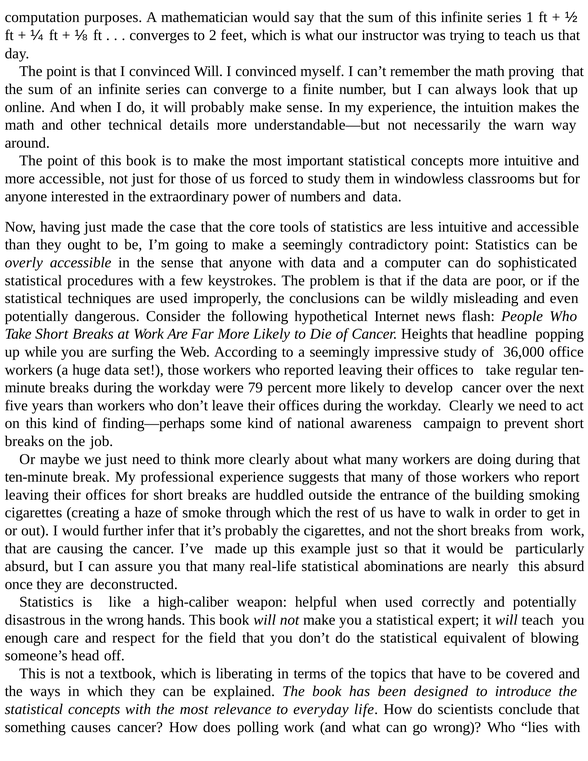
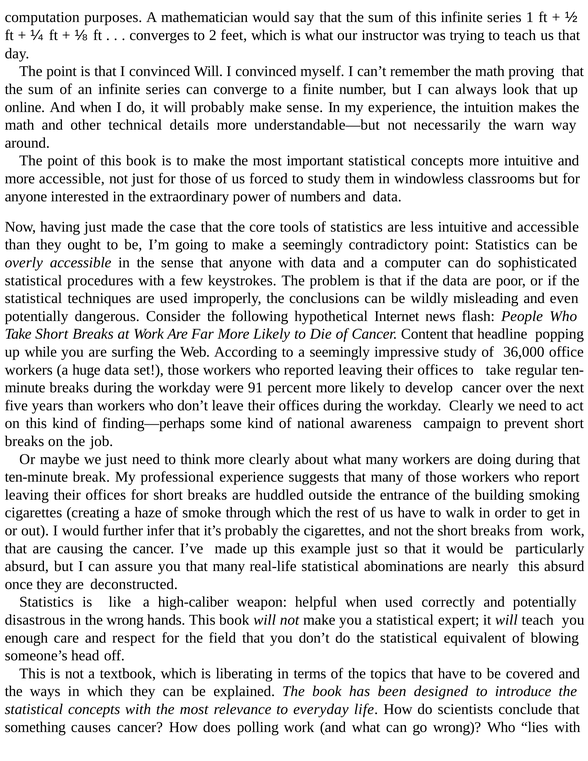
Heights: Heights -> Content (424, 334)
79: 79 -> 91 (255, 388)
